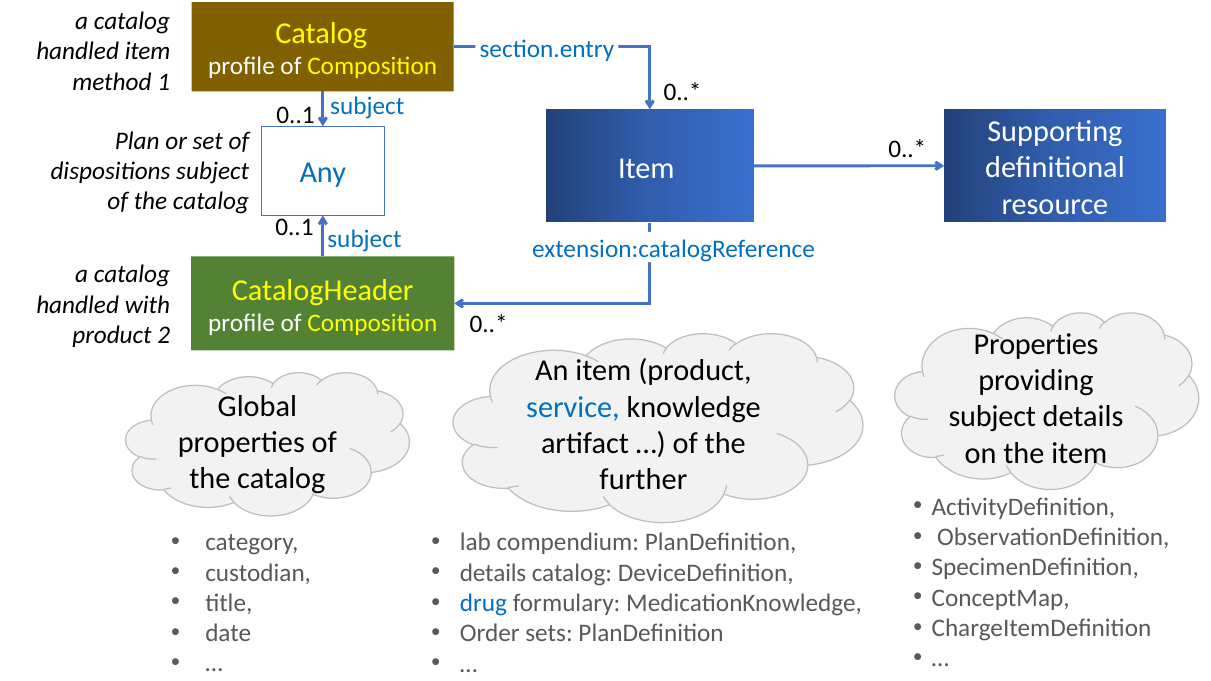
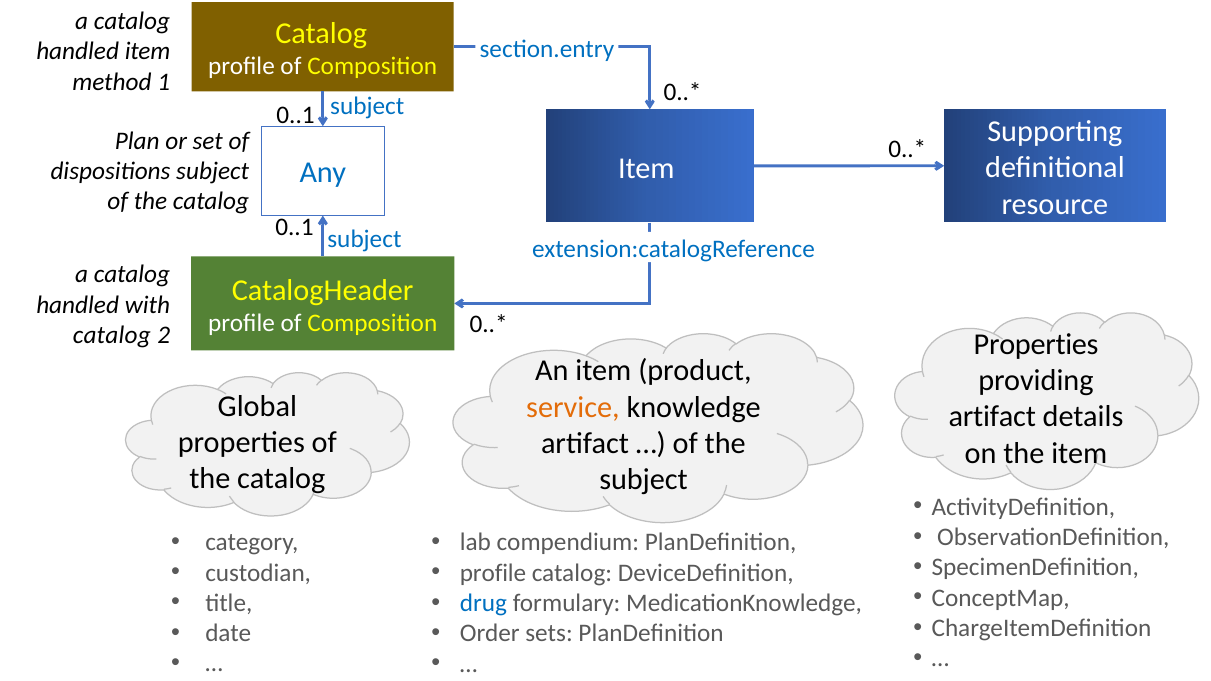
product: product -> catalog (112, 335)
service colour: blue -> orange (573, 407)
subject: subject -> artifact (992, 417)
further: further -> subject (644, 480)
details: details -> profile (493, 573)
